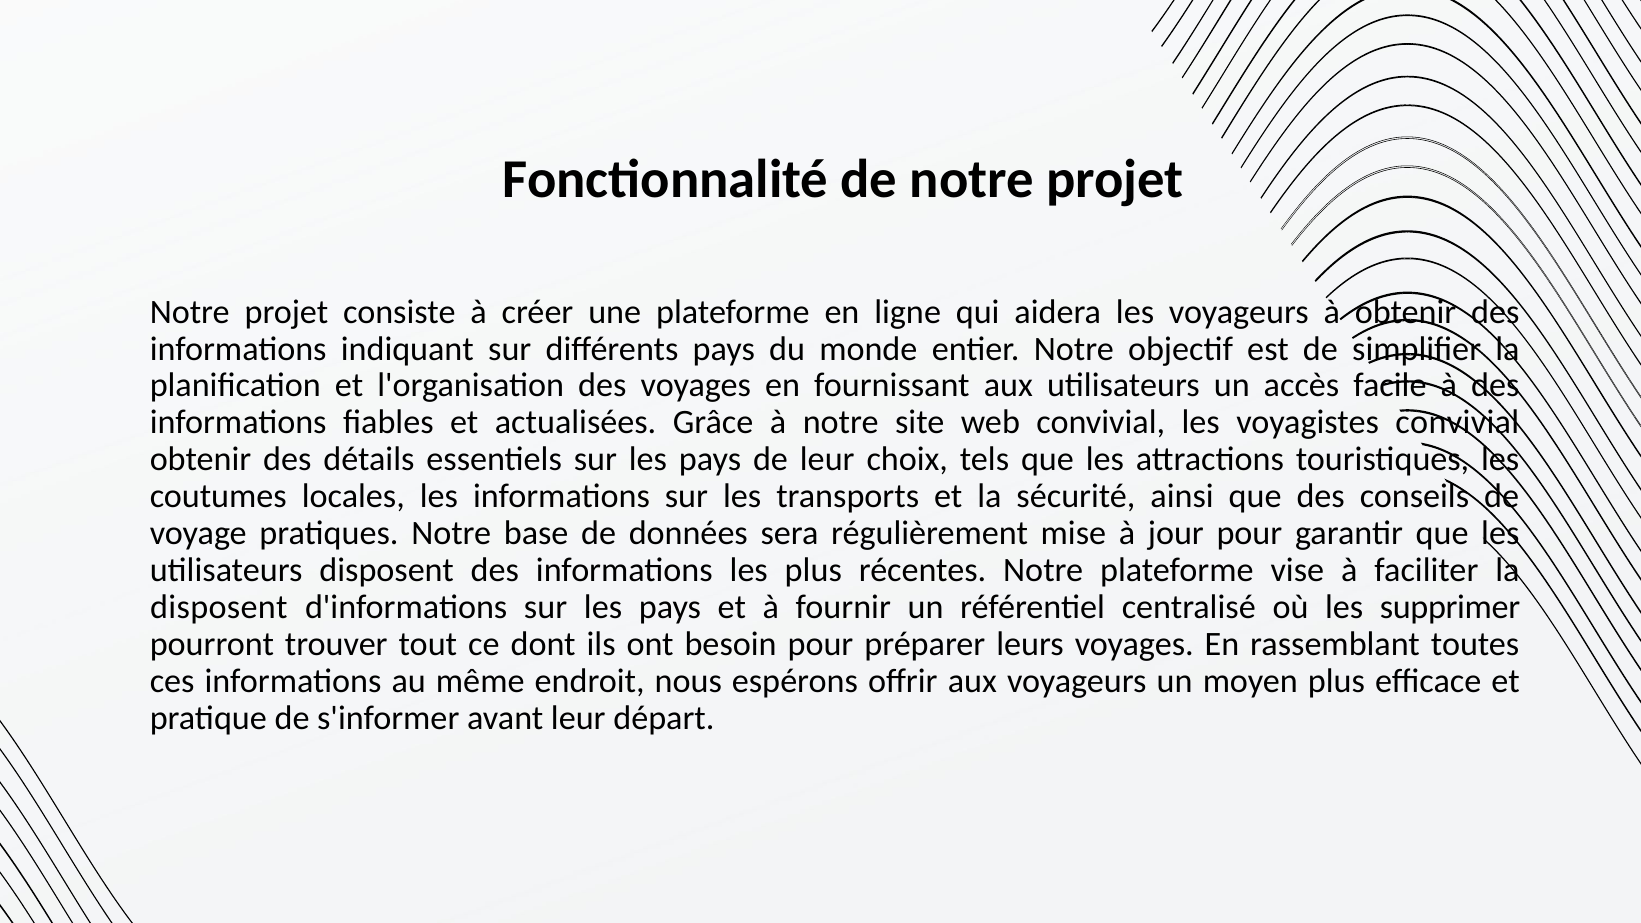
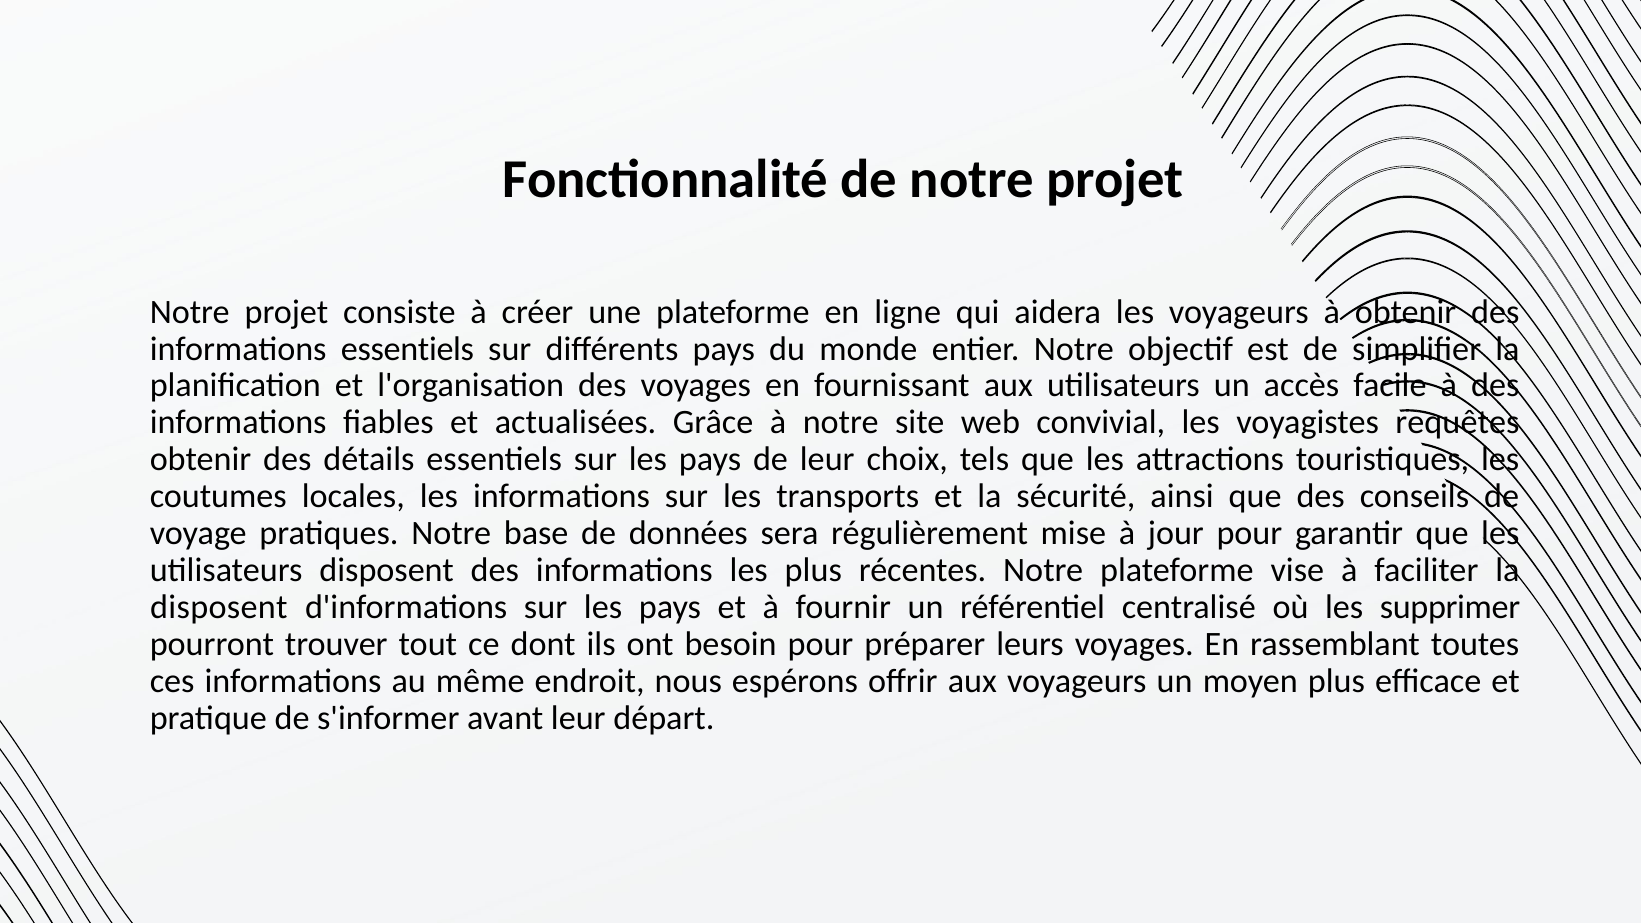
informations indiquant: indiquant -> essentiels (408, 349)
voyagistes convivial: convivial -> requêtes (1457, 423)
